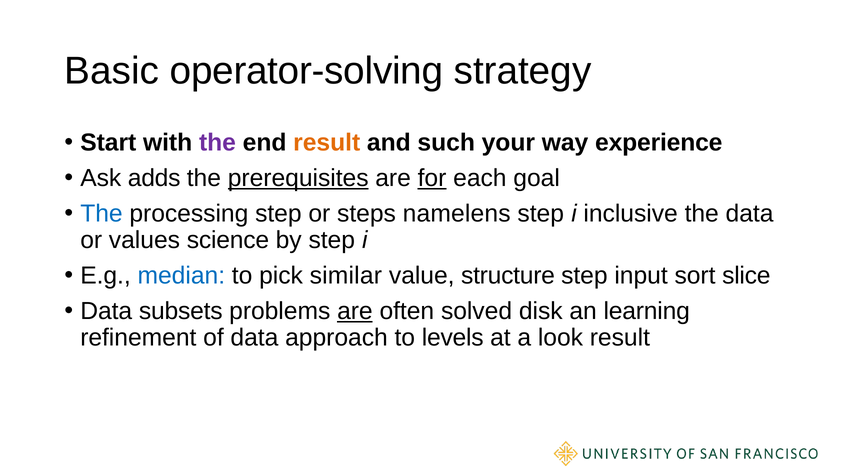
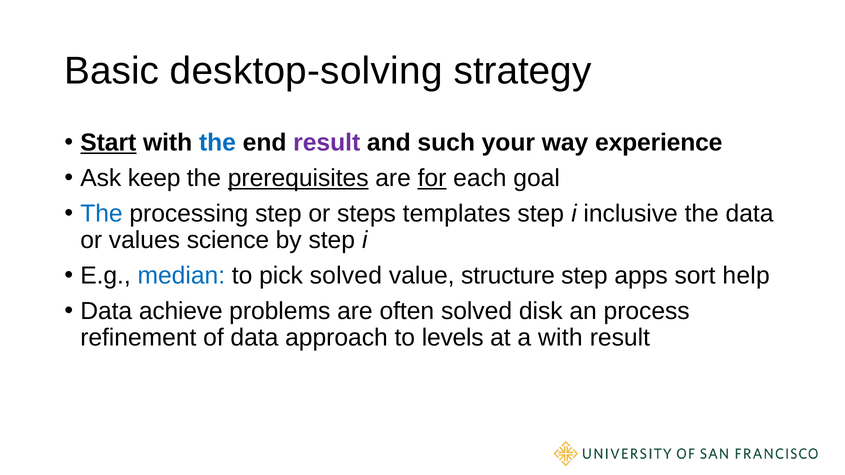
operator-solving: operator-solving -> desktop-solving (306, 71)
Start underline: none -> present (108, 143)
the colour: purple -> blue (217, 143)
result colour: orange -> purple (327, 143)
adds: adds -> keep (154, 178)
namelens: namelens -> templates (457, 214)
pick similar: similar -> solved (346, 276)
input: input -> apps (641, 276)
slice: slice -> help (746, 276)
subsets: subsets -> achieve (181, 311)
are underline: present -> none (355, 311)
learning: learning -> process (647, 311)
a look: look -> with (560, 338)
